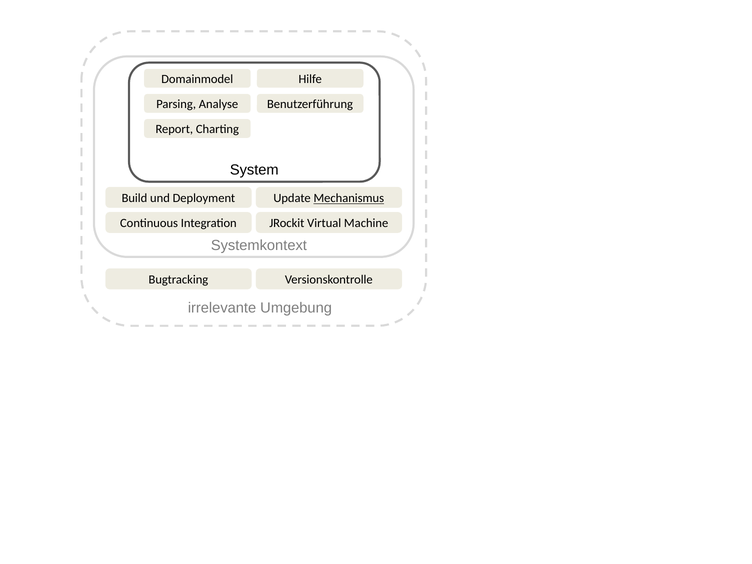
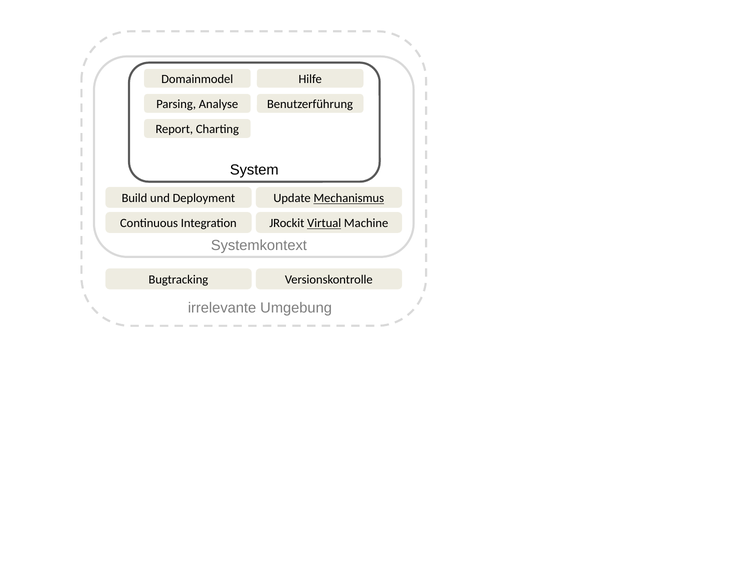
Virtual underline: none -> present (324, 223)
